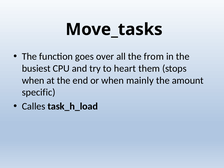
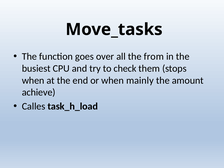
heart: heart -> check (125, 68)
specific: specific -> achieve (39, 92)
